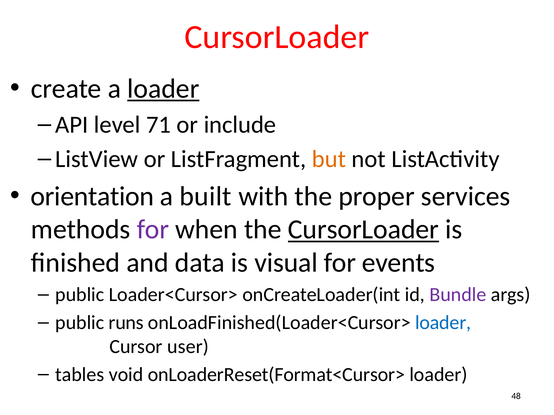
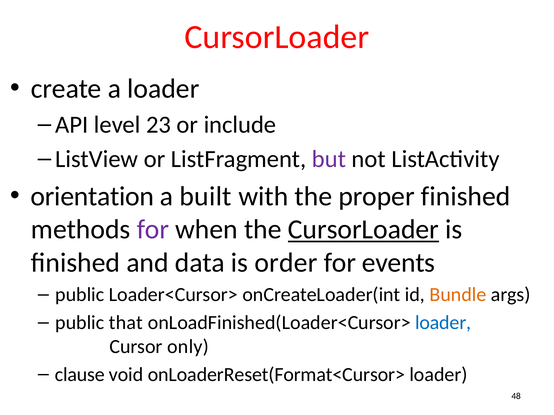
loader underline: present -> none (163, 89)
71: 71 -> 23 (159, 125)
but colour: orange -> purple (329, 159)
proper services: services -> finished (466, 196)
visual: visual -> order (286, 263)
Bundle colour: purple -> orange (458, 295)
runs: runs -> that (126, 323)
user: user -> only (188, 347)
tables: tables -> clause (80, 375)
